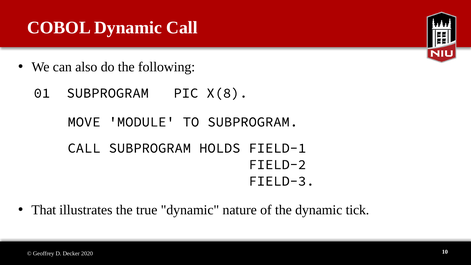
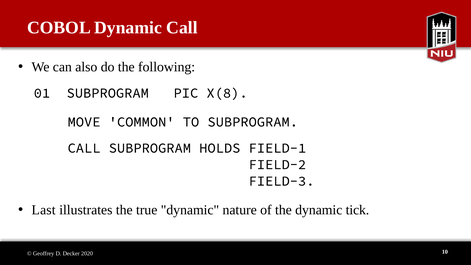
MODULE: MODULE -> COMMON (142, 122)
That: That -> Last (44, 210)
